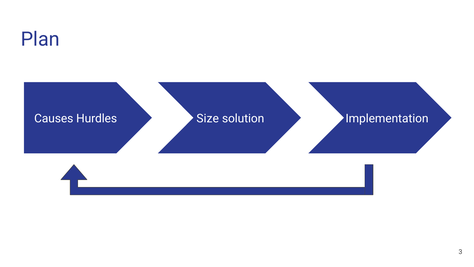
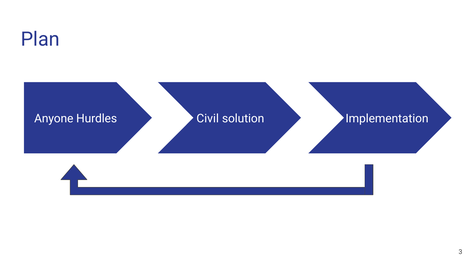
Causes: Causes -> Anyone (54, 118)
Size: Size -> Civil (208, 118)
